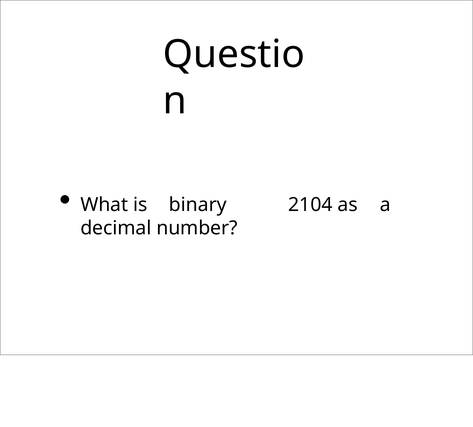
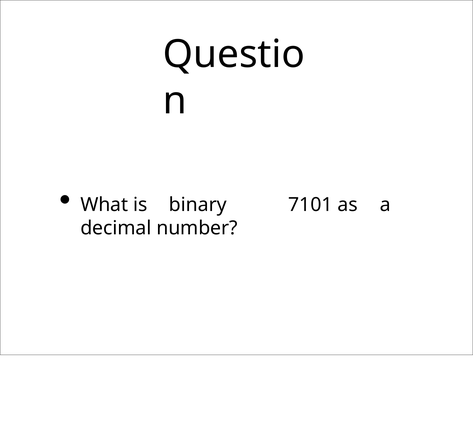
2104: 2104 -> 7101 (310, 205)
